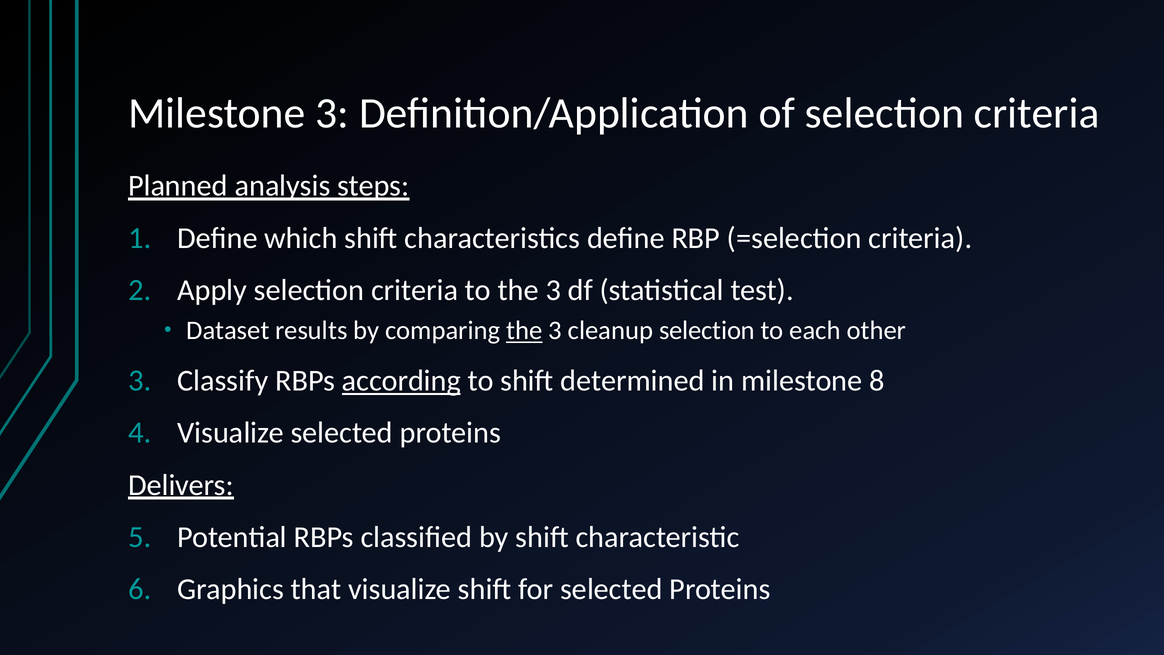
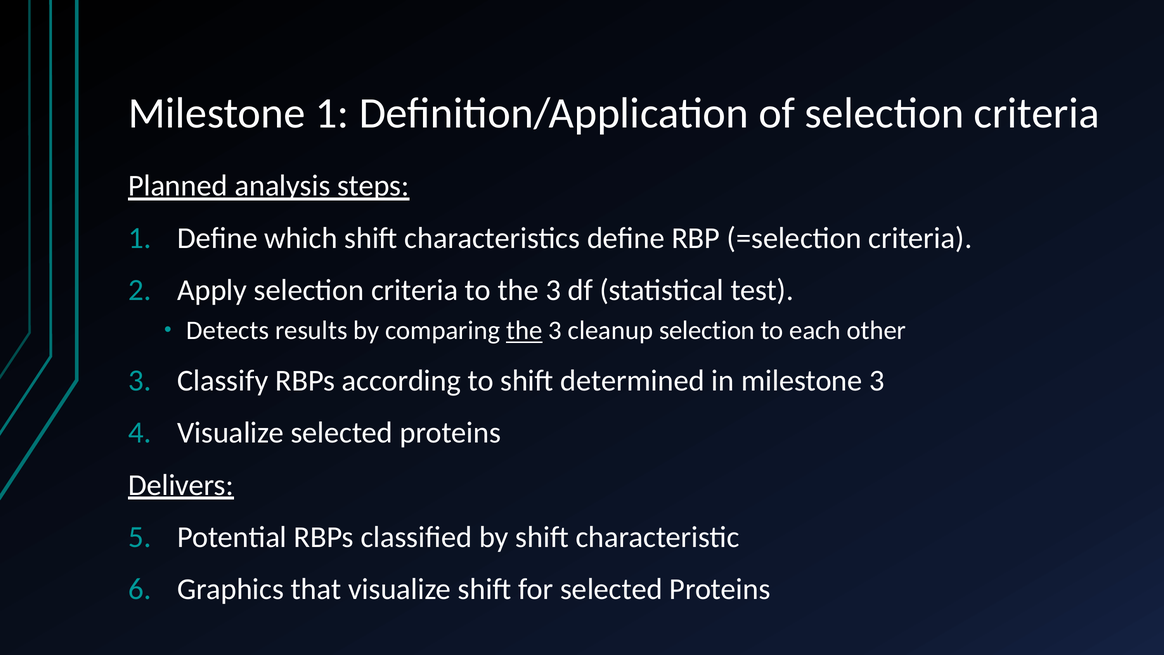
Milestone 3: 3 -> 1 (332, 113)
Dataset: Dataset -> Detects (228, 331)
according underline: present -> none (401, 381)
milestone 8: 8 -> 3 (877, 381)
